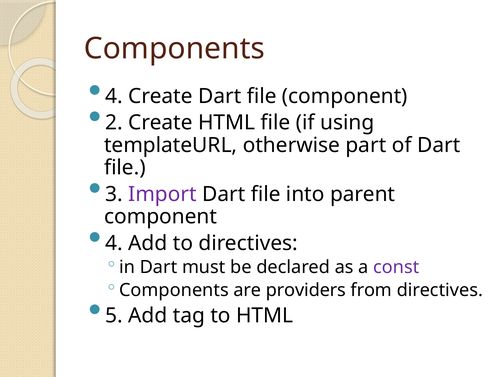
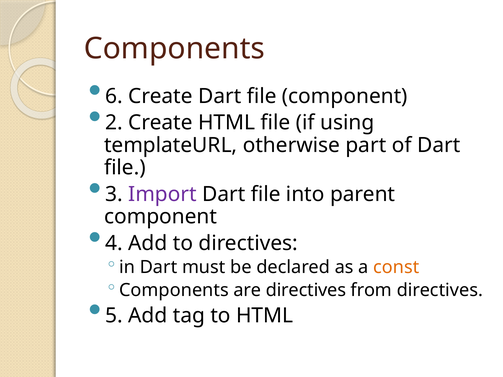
4: 4 -> 6 (114, 96)
const colour: purple -> orange (396, 267)
are providers: providers -> directives (306, 291)
